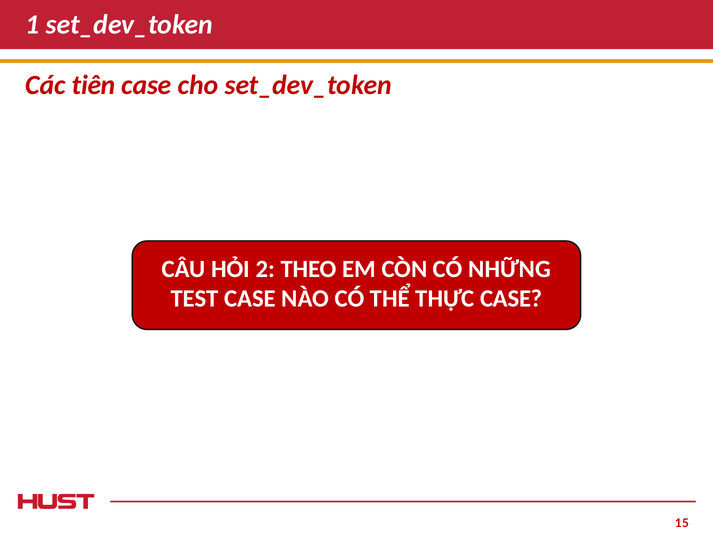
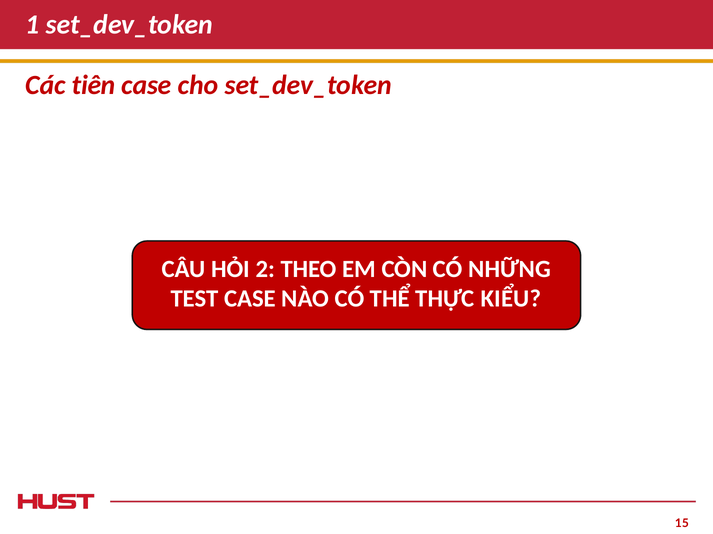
THỰC CASE: CASE -> KIỂU (511, 299)
